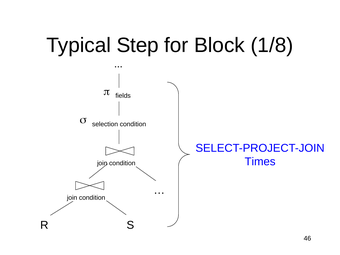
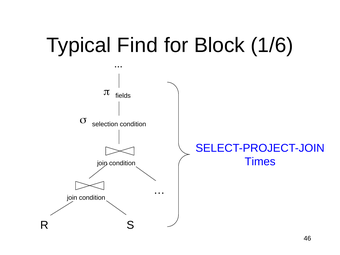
Step: Step -> Find (137, 45)
1/8: 1/8 -> 1/6 (272, 45)
